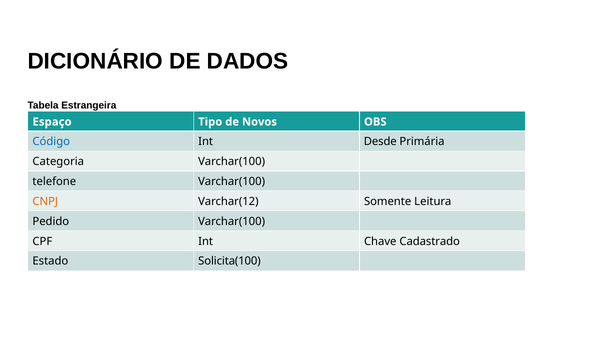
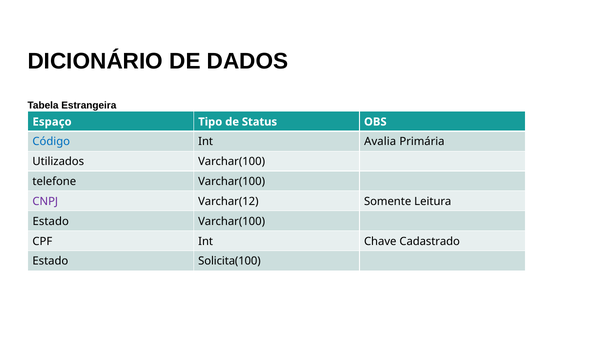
Novos: Novos -> Status (259, 122)
Desde: Desde -> Avalia (380, 142)
Categoria: Categoria -> Utilizados (58, 161)
CNPJ colour: orange -> purple (45, 201)
Pedido: Pedido -> Estado (51, 221)
